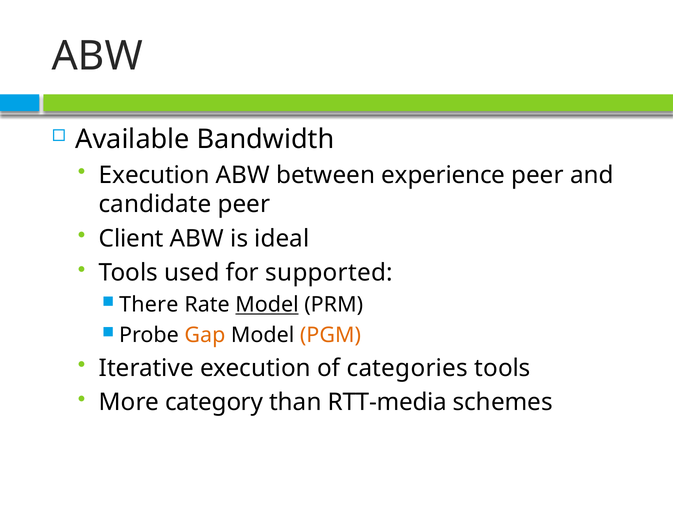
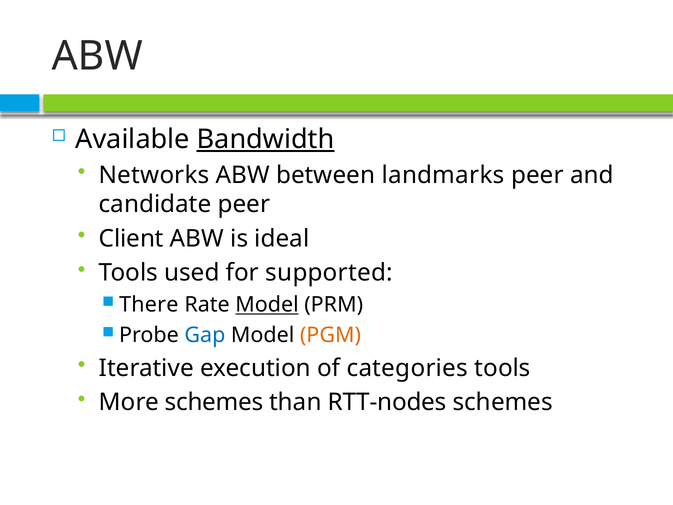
Bandwidth underline: none -> present (266, 139)
Execution: Execution -> Networks (154, 175)
experience: experience -> landmarks (443, 175)
Gap colour: orange -> blue (205, 335)
More category: category -> schemes (214, 402)
RTT-media: RTT-media -> RTT-nodes (387, 402)
